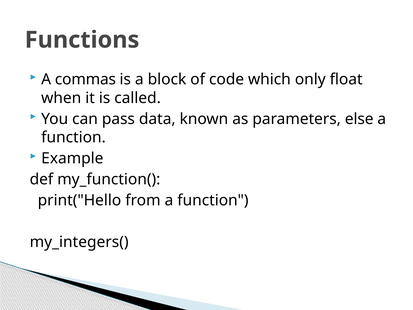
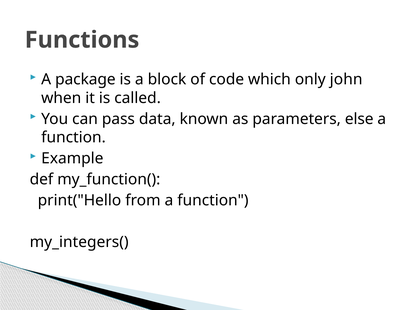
commas: commas -> package (85, 79)
float: float -> john (346, 79)
